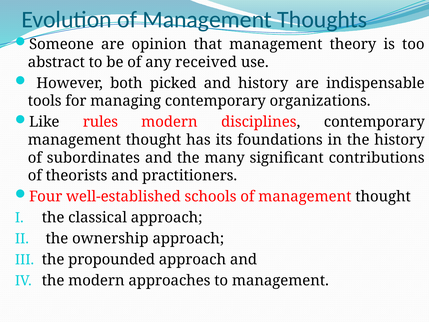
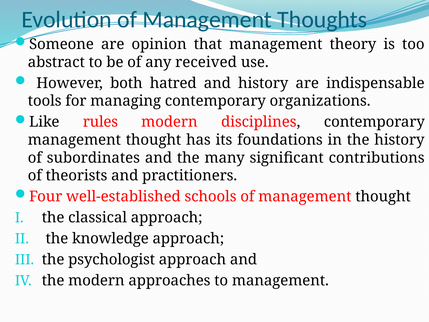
picked: picked -> hatred (173, 83)
ownership: ownership -> knowledge (110, 238)
propounded: propounded -> psychologist (112, 259)
